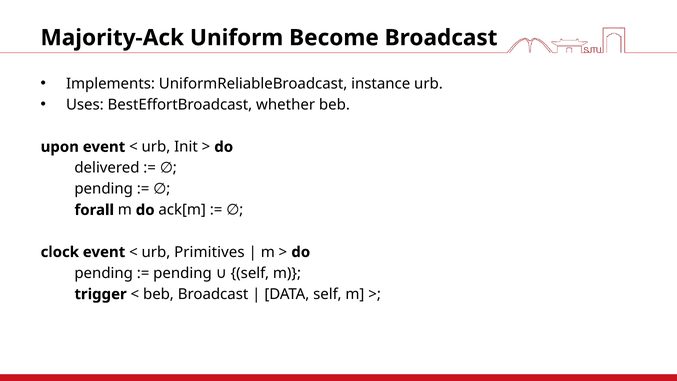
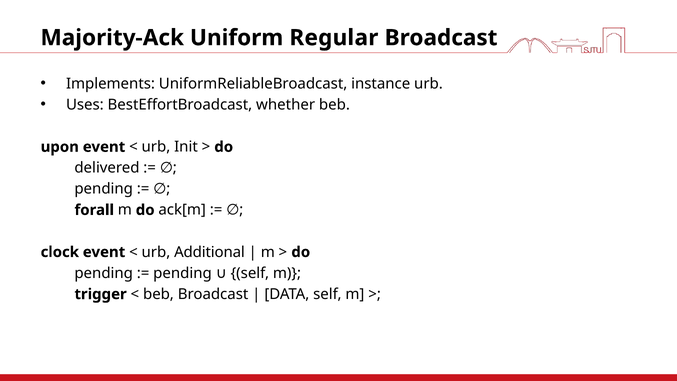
Become: Become -> Regular (334, 38)
Primitives: Primitives -> Additional (210, 252)
